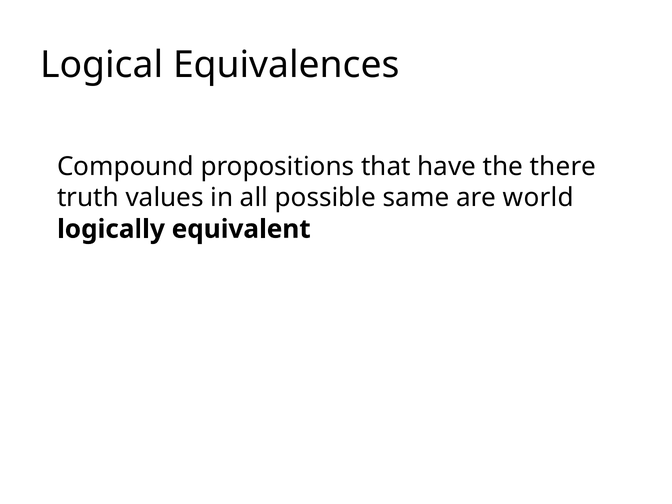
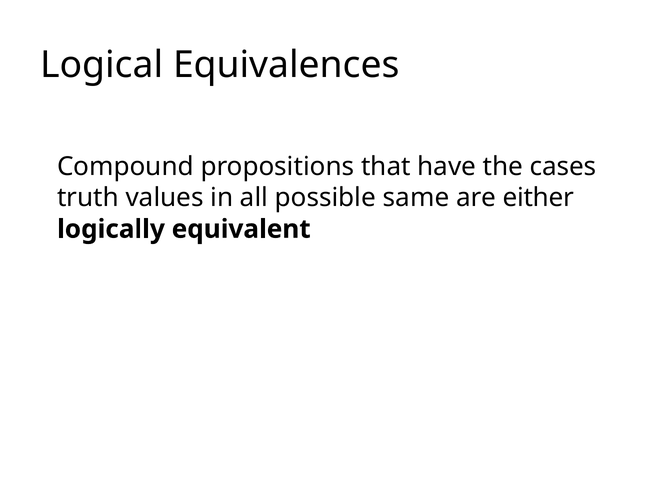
there: there -> cases (563, 166)
world: world -> either (538, 198)
